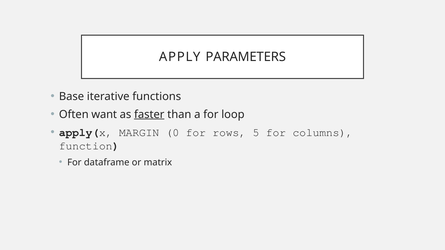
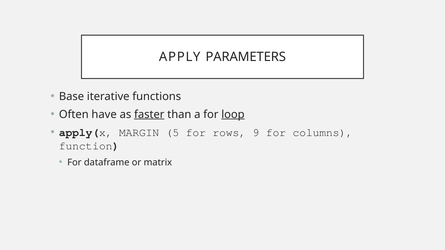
want: want -> have (104, 115)
loop underline: none -> present (233, 115)
0: 0 -> 5 (172, 133)
5: 5 -> 9 (256, 133)
